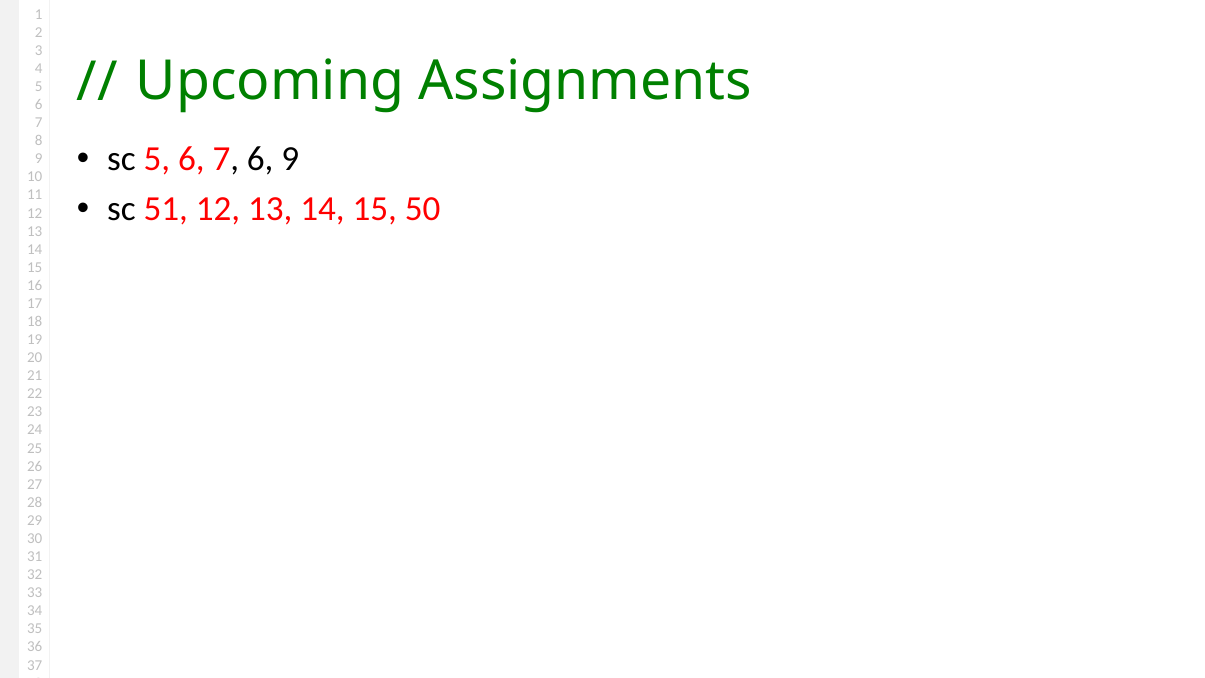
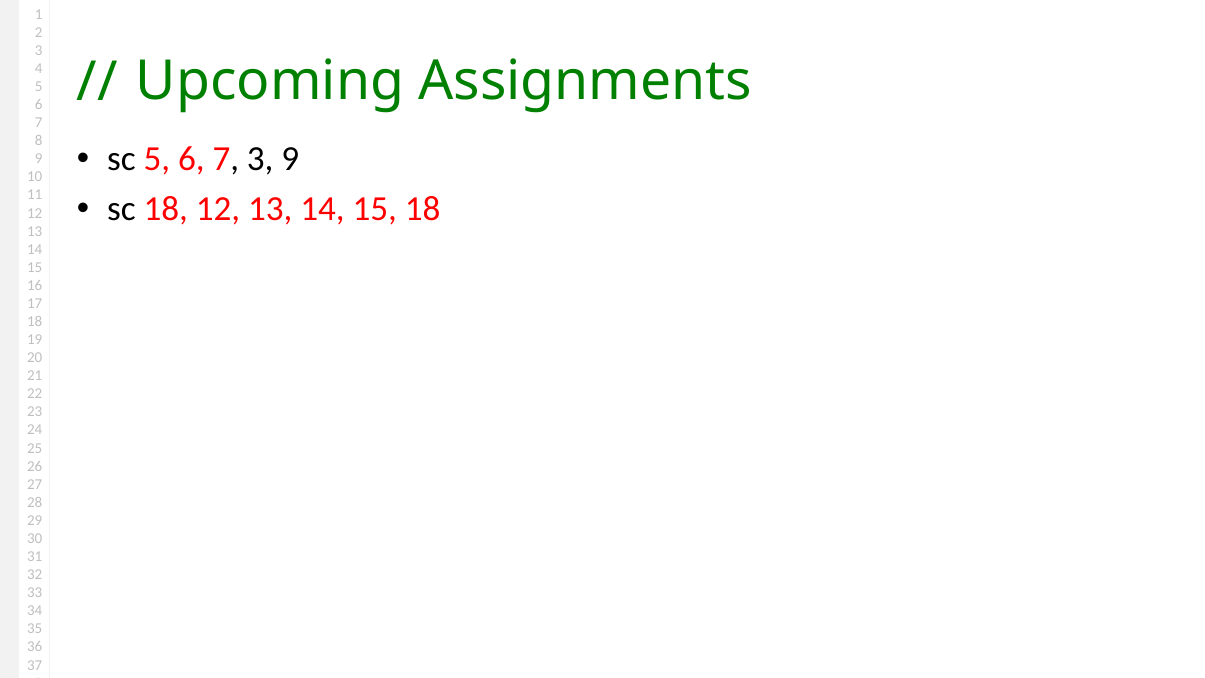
7 6: 6 -> 3 (260, 159)
sc 51: 51 -> 18 (166, 209)
15 50: 50 -> 18 (423, 209)
